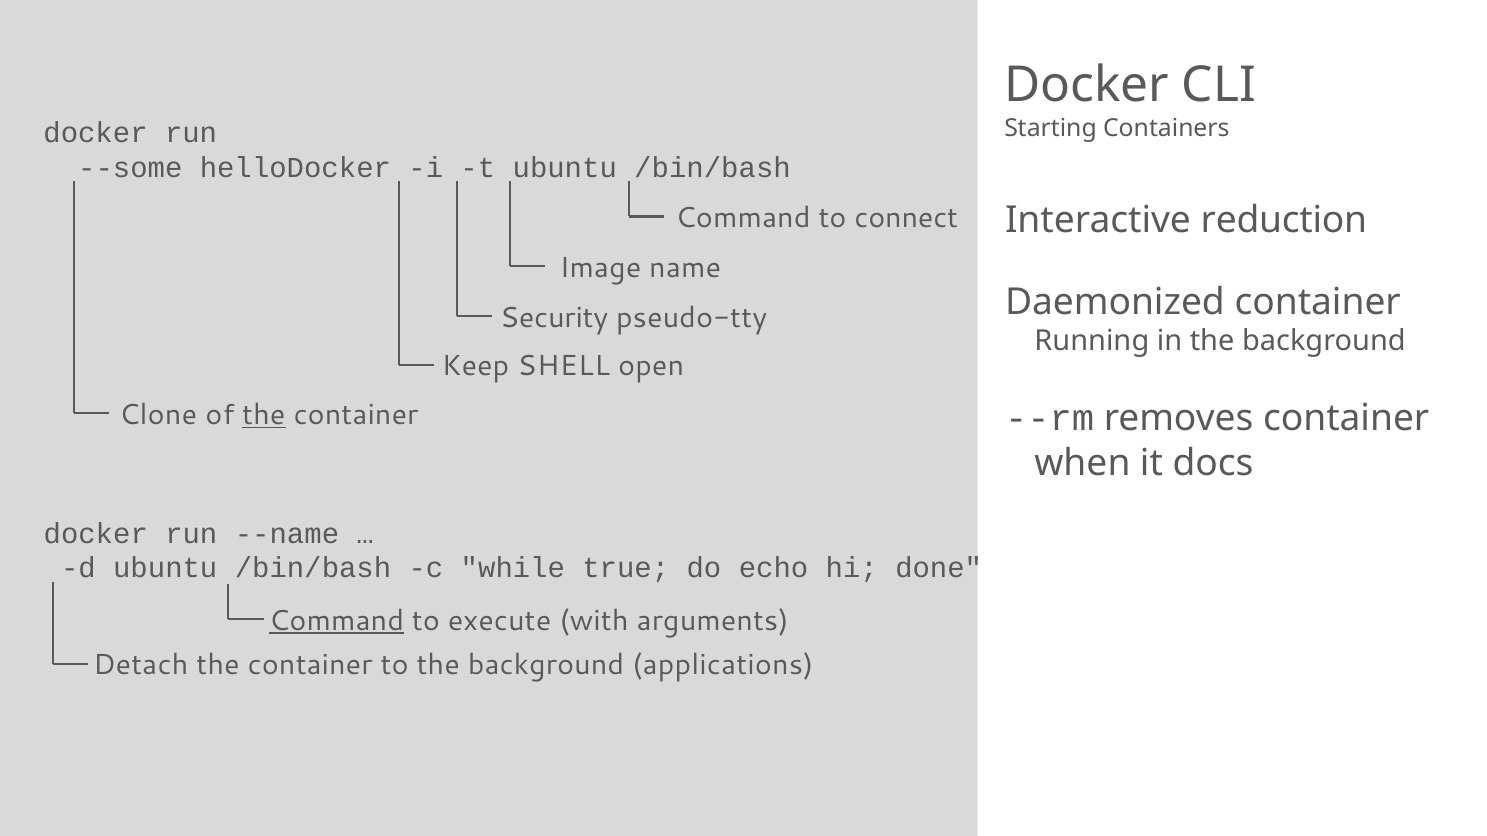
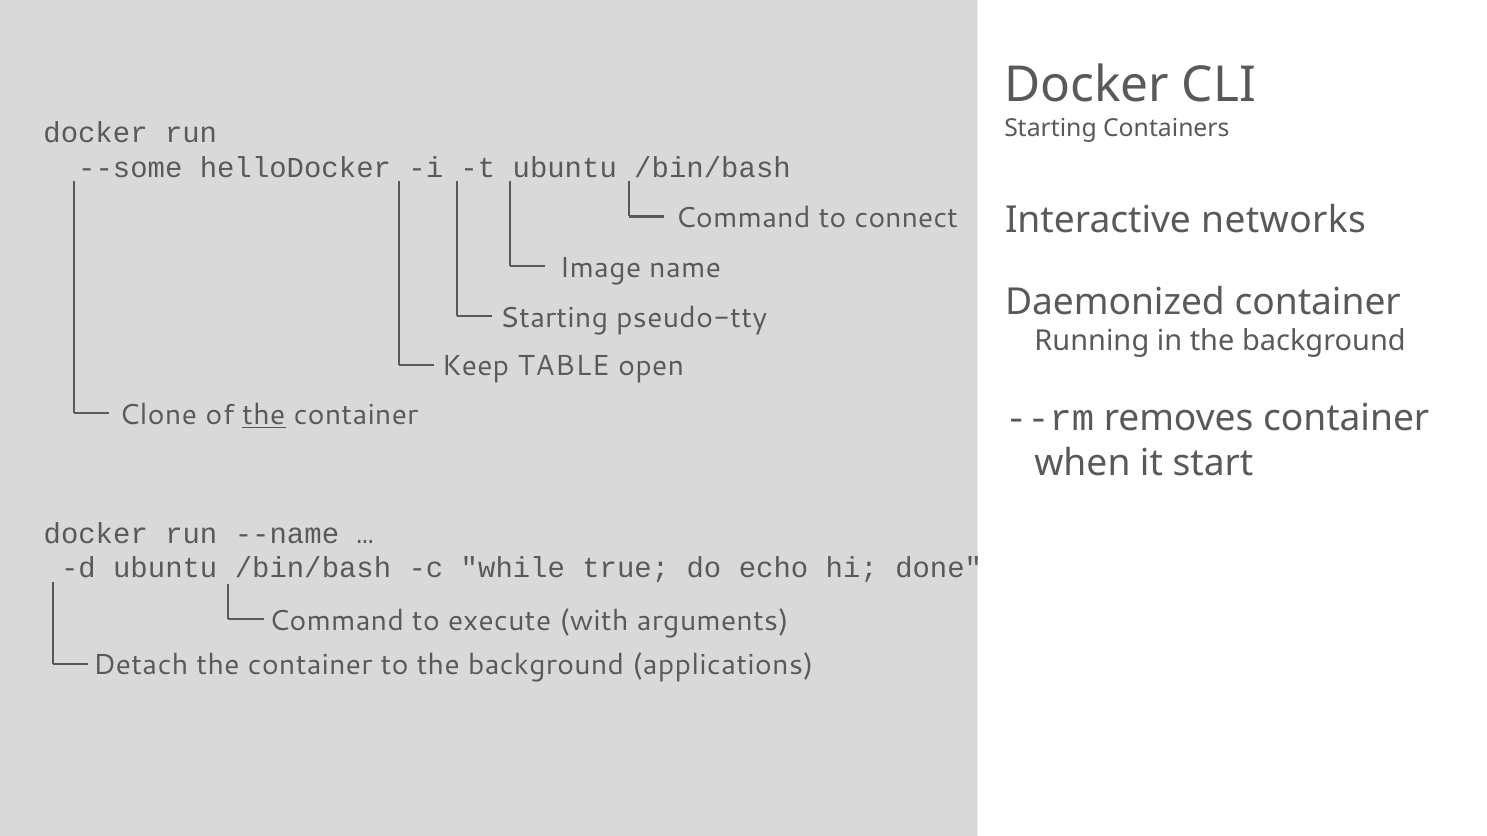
reduction: reduction -> networks (1284, 221)
Security: Security -> Starting (554, 318)
SHELL: SHELL -> TABLE (564, 367)
docs: docs -> start (1213, 464)
Command underline: present -> none (336, 621)
